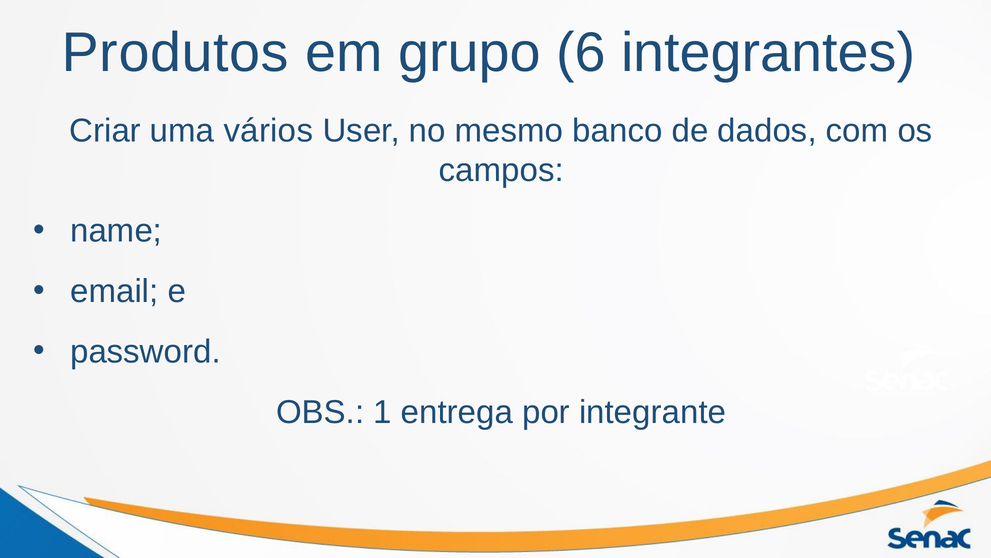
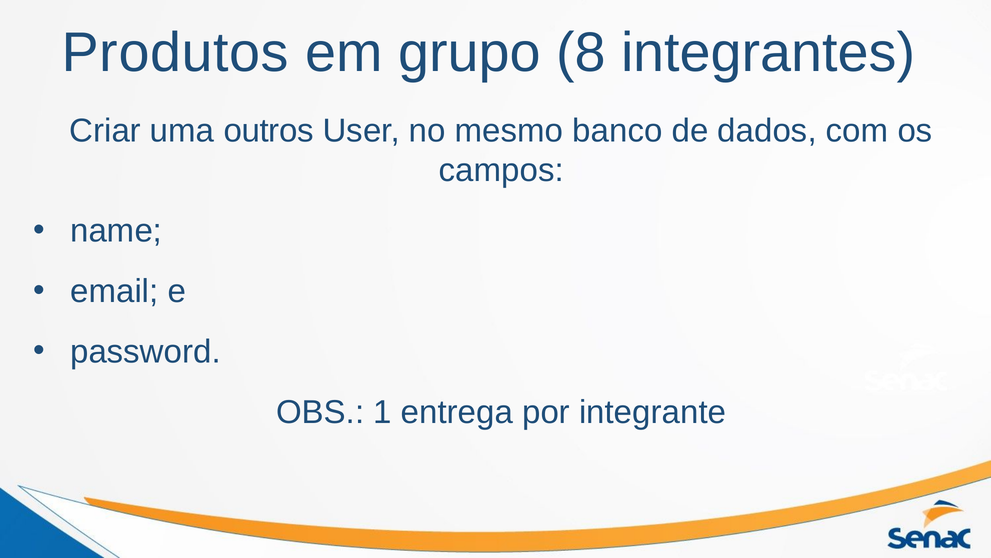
6: 6 -> 8 (581, 53)
vários: vários -> outros (269, 131)
